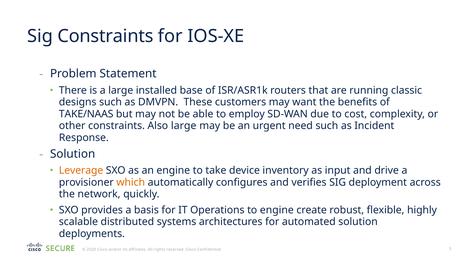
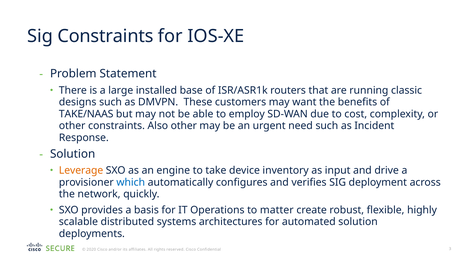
Also large: large -> other (184, 126)
which colour: orange -> blue (131, 183)
to engine: engine -> matter (277, 210)
